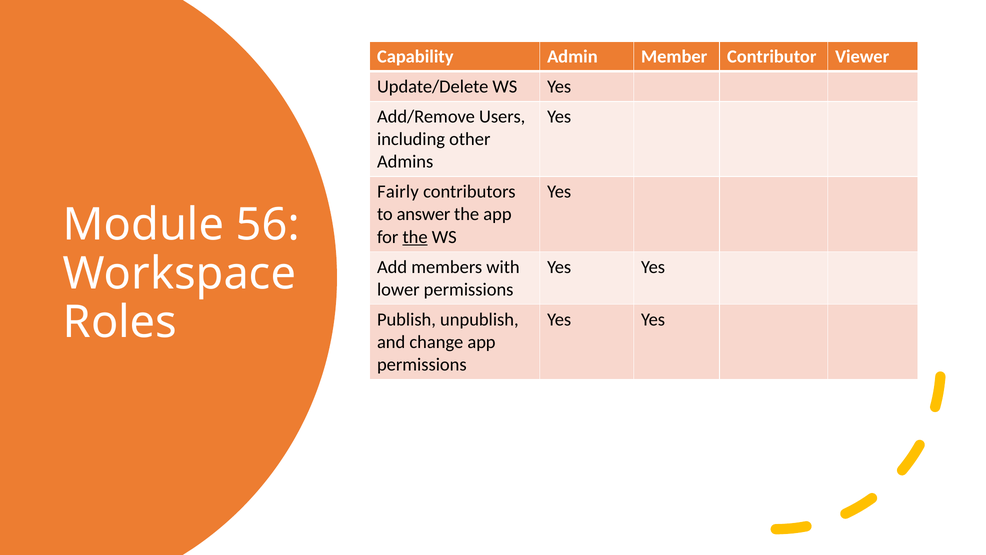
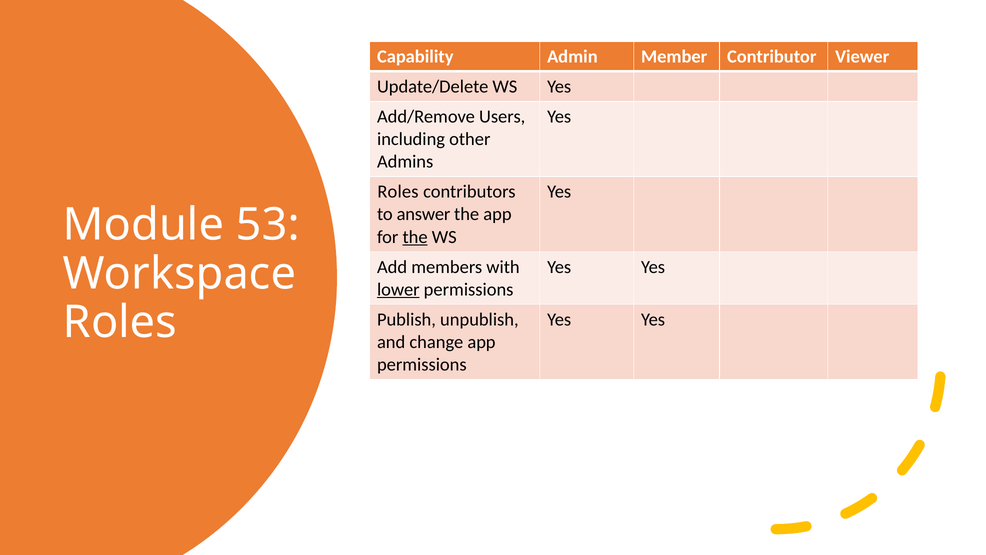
Fairly: Fairly -> Roles (398, 192)
56: 56 -> 53 (268, 225)
lower underline: none -> present (398, 289)
